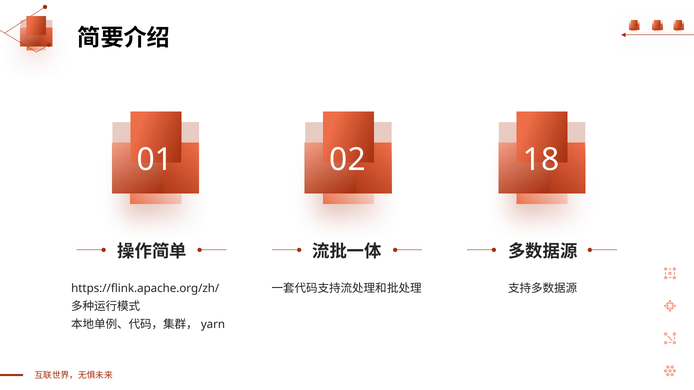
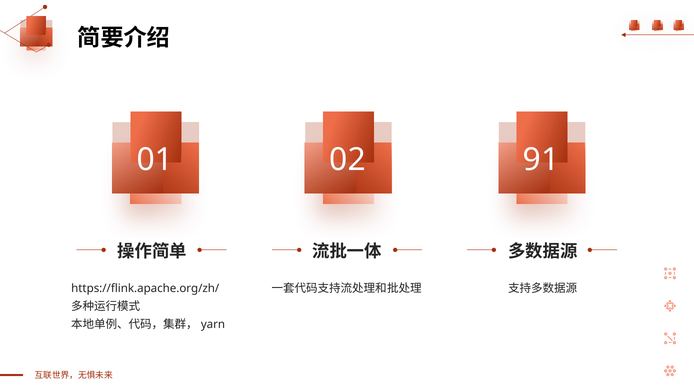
18: 18 -> 91 (541, 160)
